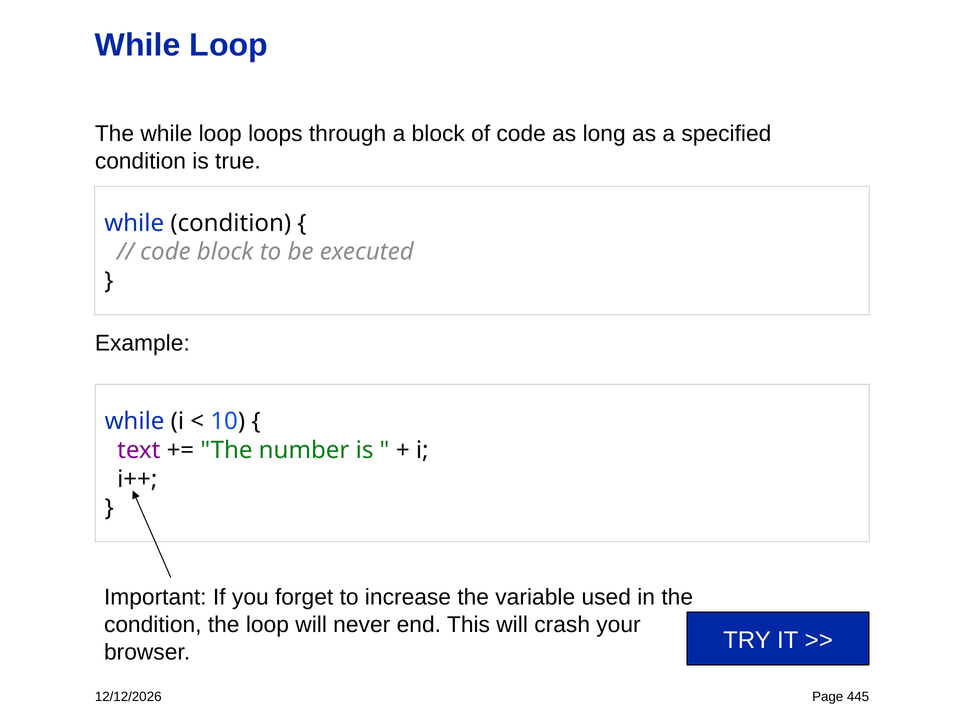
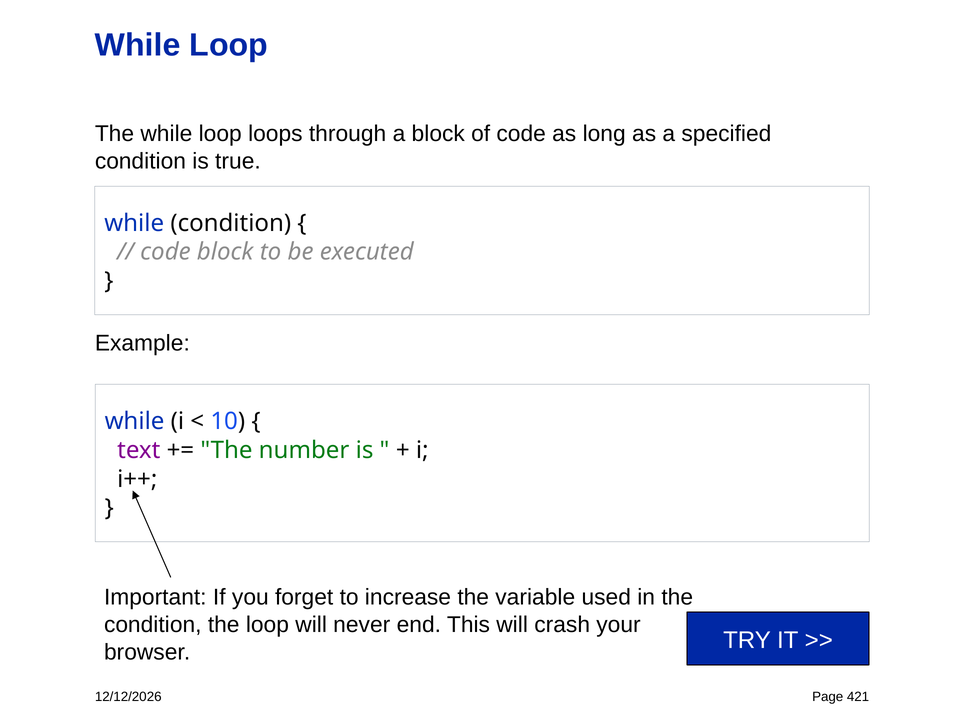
445: 445 -> 421 (858, 697)
